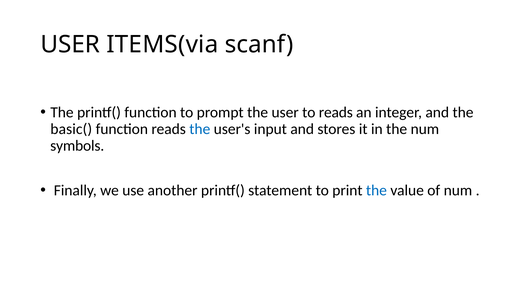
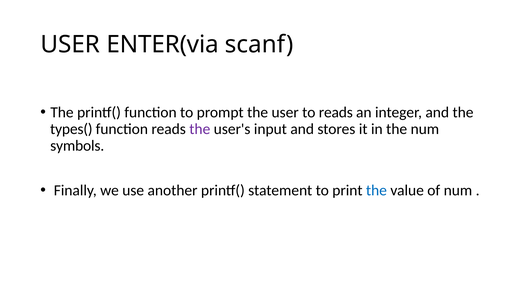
ITEMS(via: ITEMS(via -> ENTER(via (163, 45)
basic(: basic( -> types( (71, 129)
the colour: blue -> purple (200, 129)
